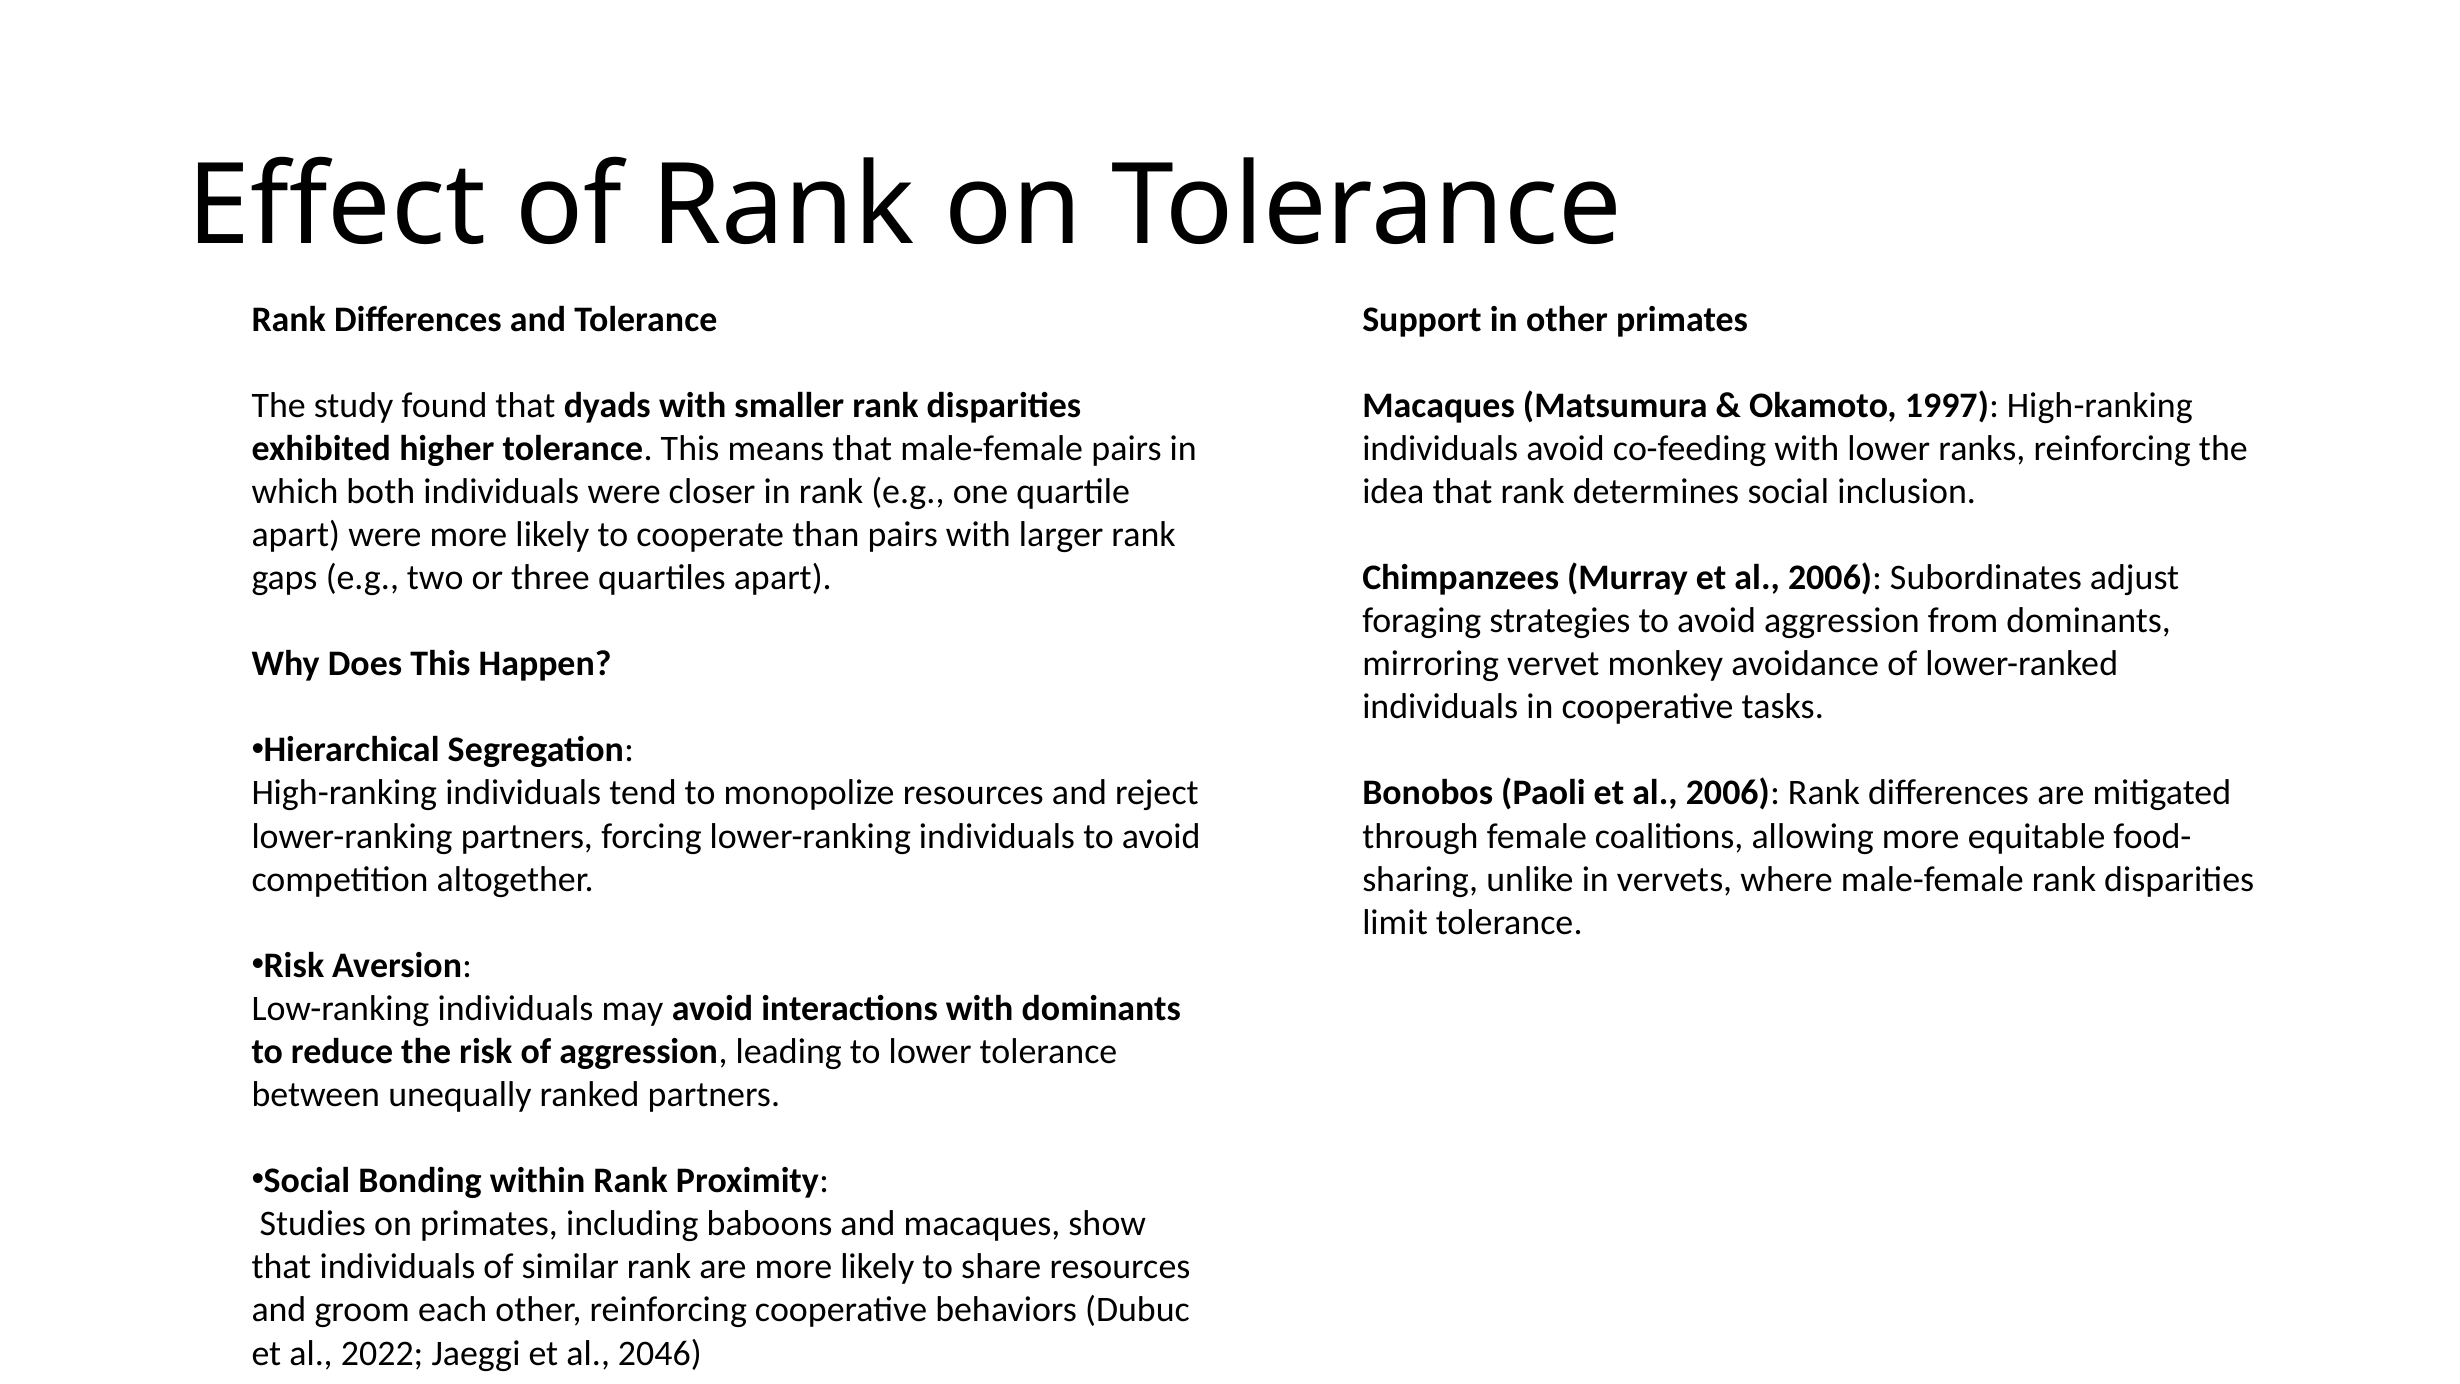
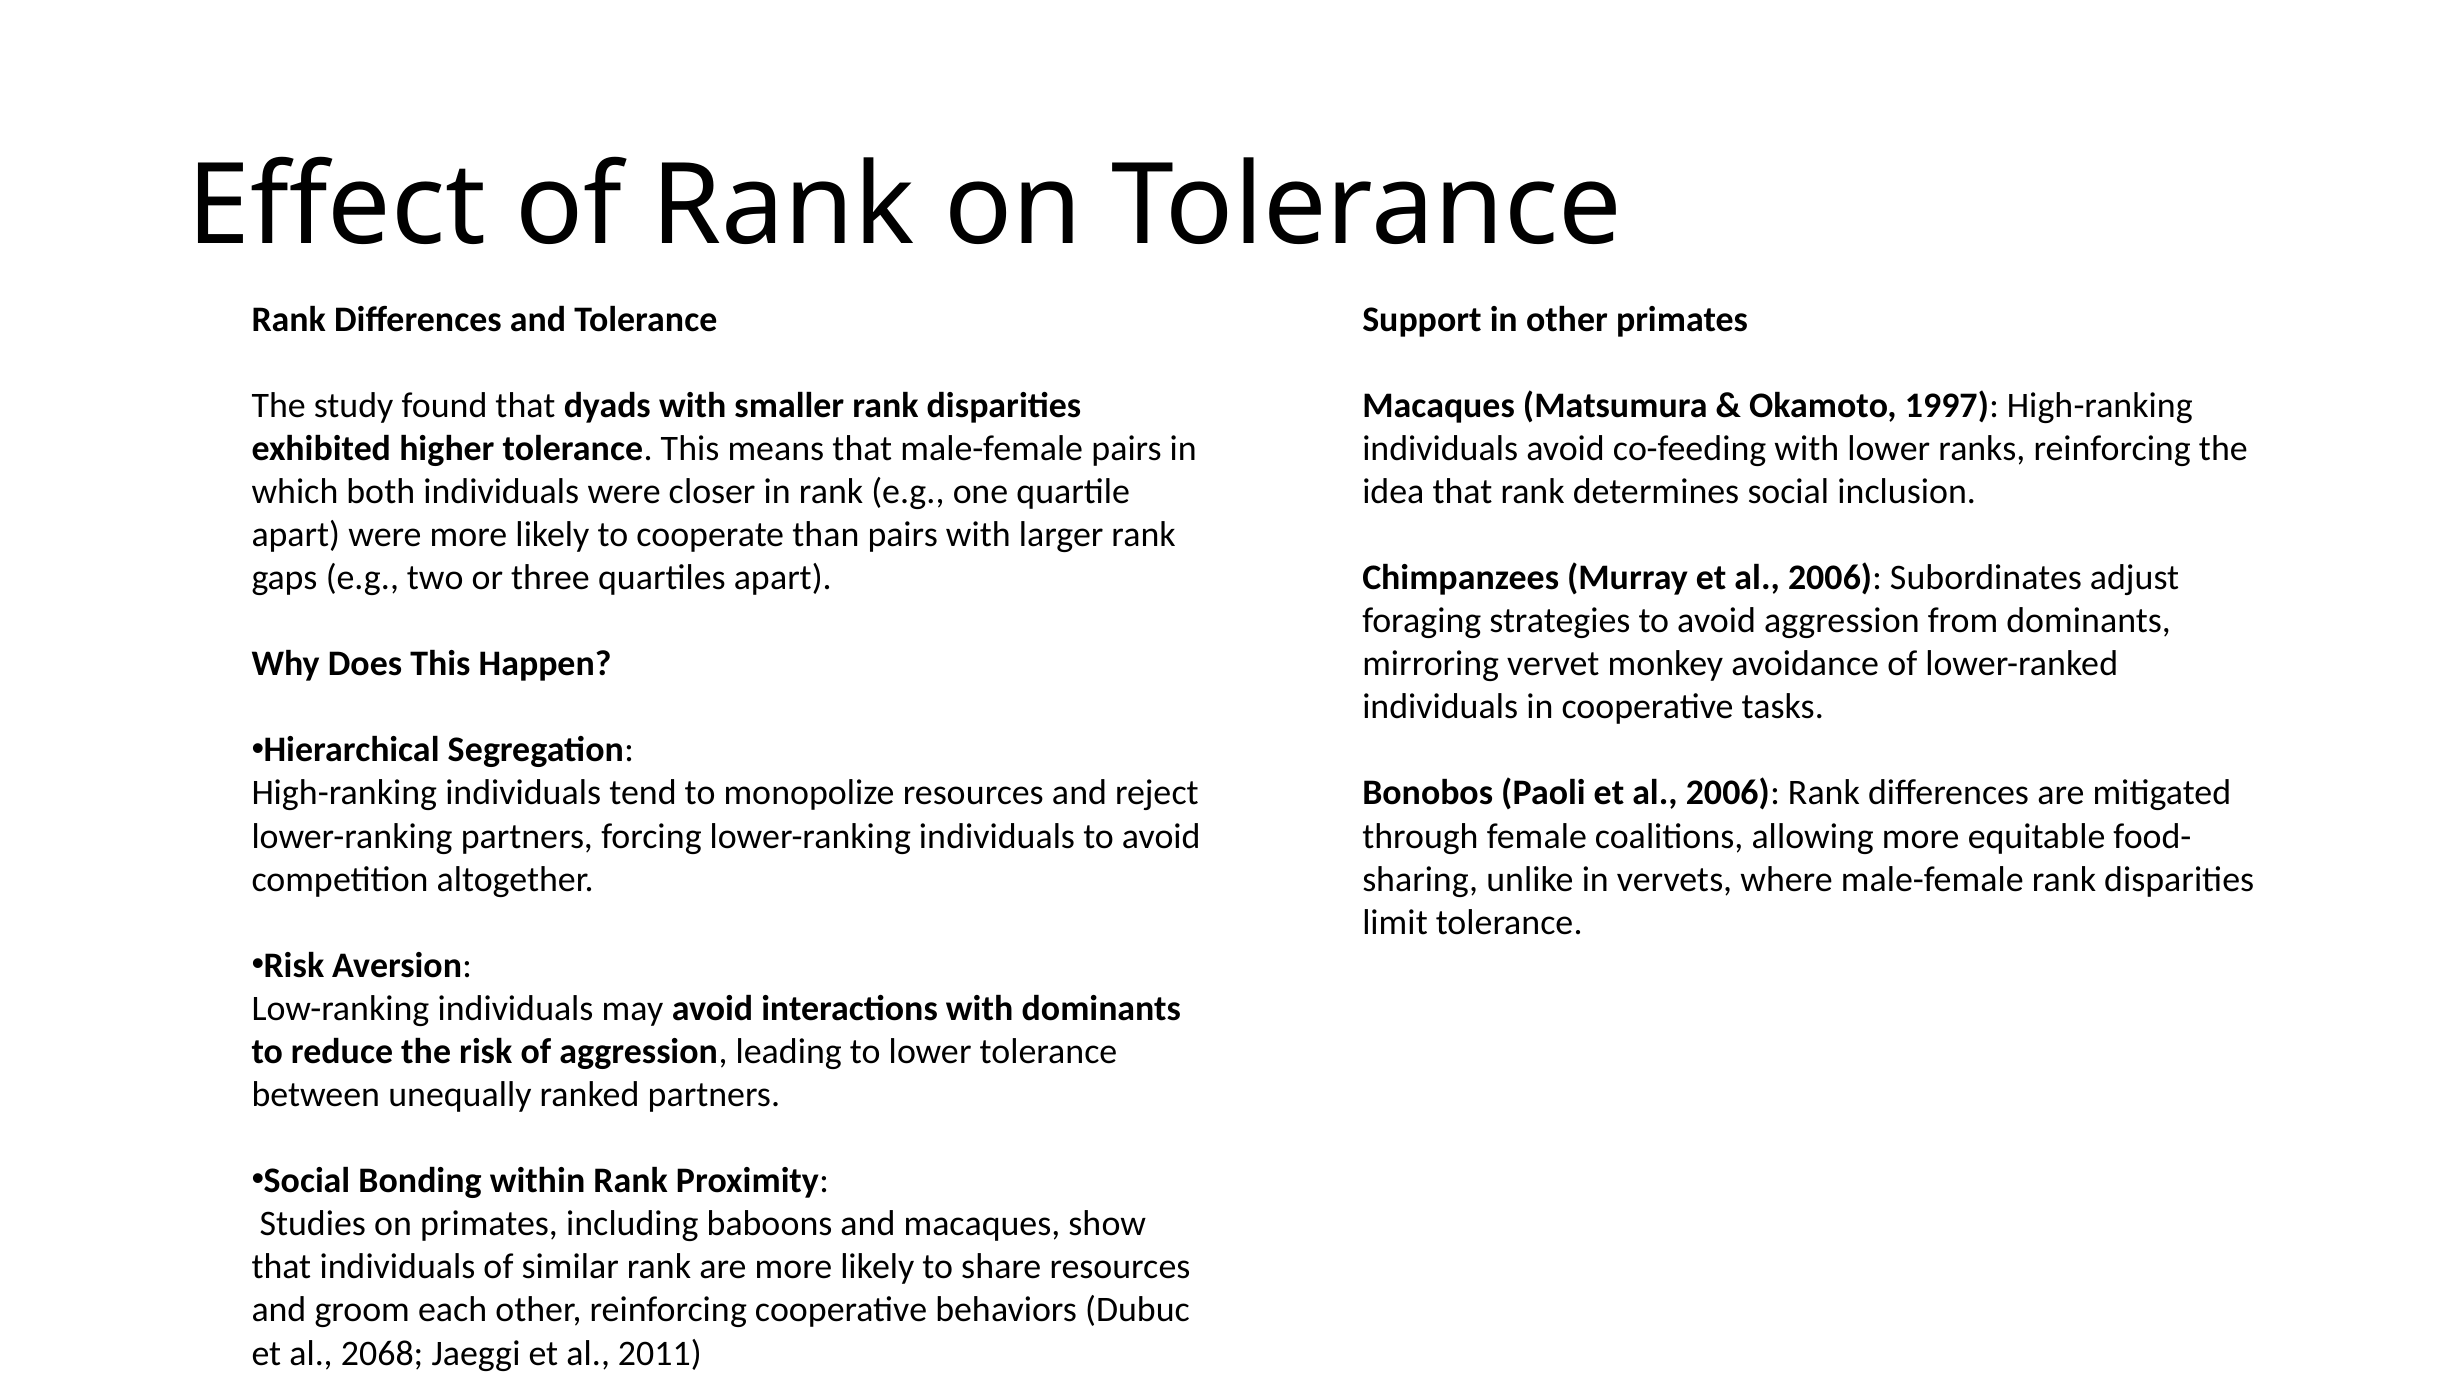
2022: 2022 -> 2068 (382, 1353)
2046: 2046 -> 2011 (660, 1353)
